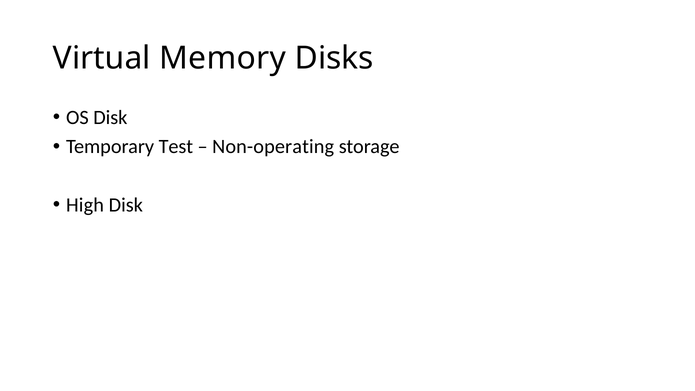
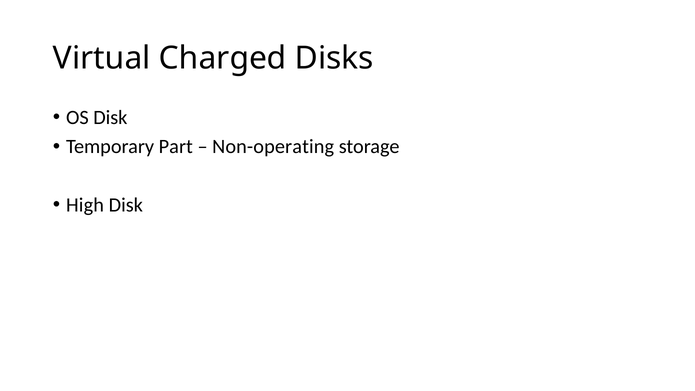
Memory: Memory -> Charged (223, 58)
Test: Test -> Part (176, 147)
